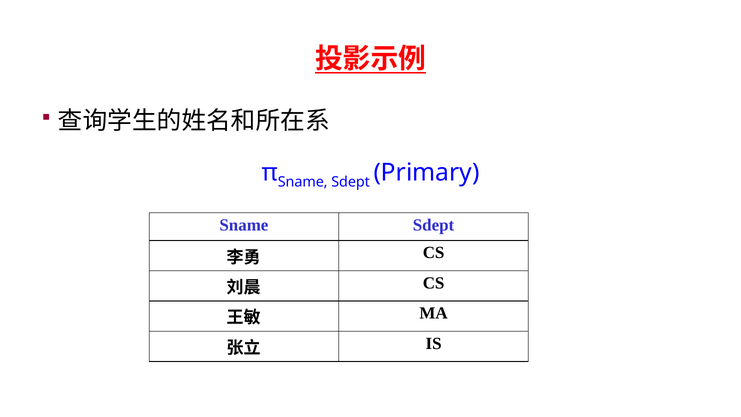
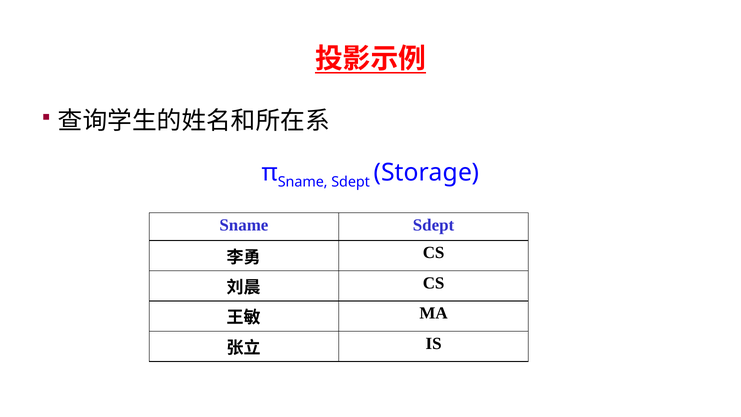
Primary: Primary -> Storage (427, 173)
